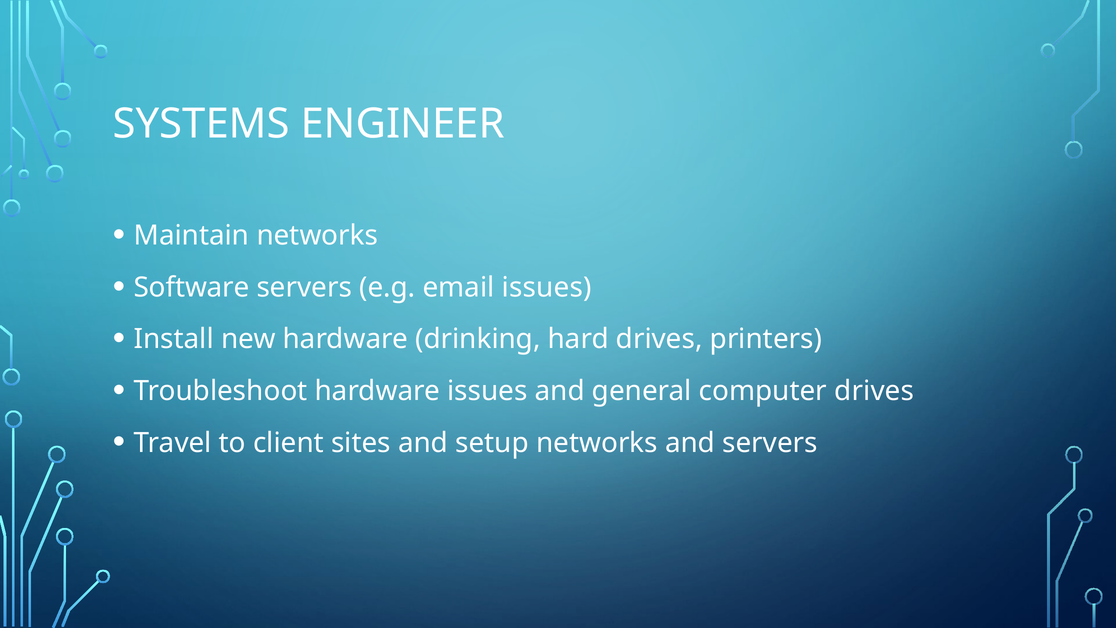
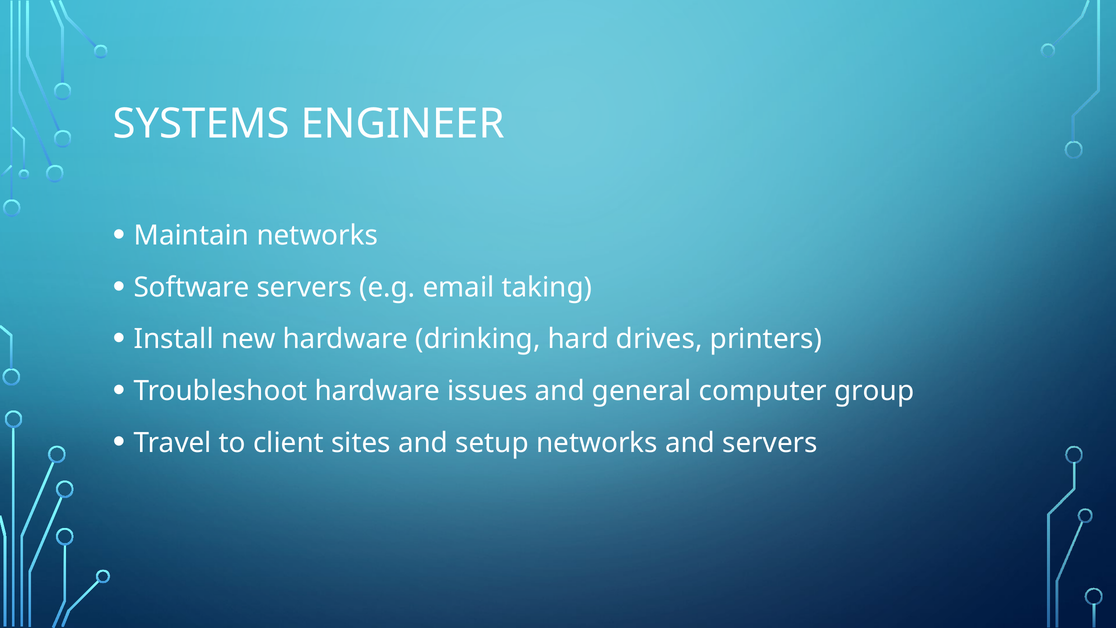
email issues: issues -> taking (547, 287)
computer drives: drives -> group (874, 391)
